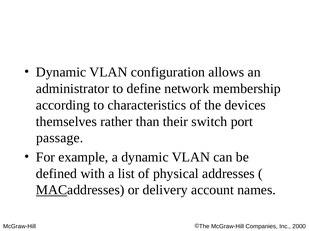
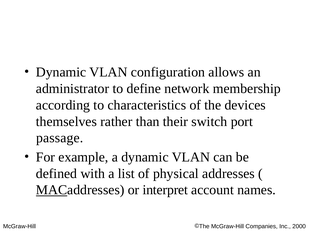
delivery: delivery -> interpret (165, 191)
